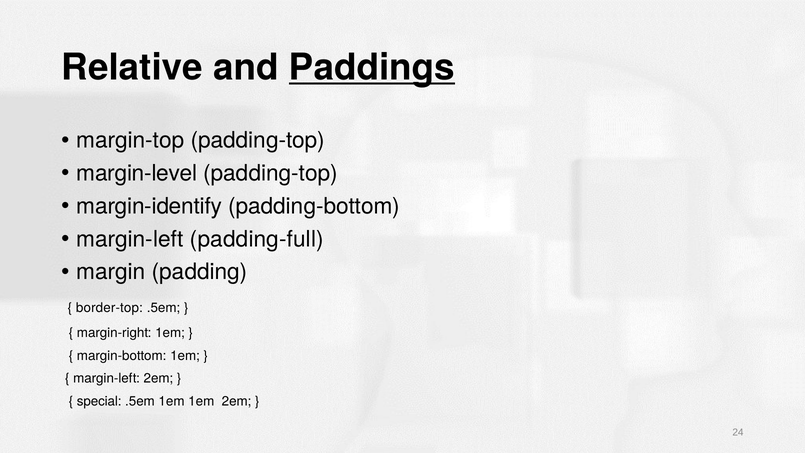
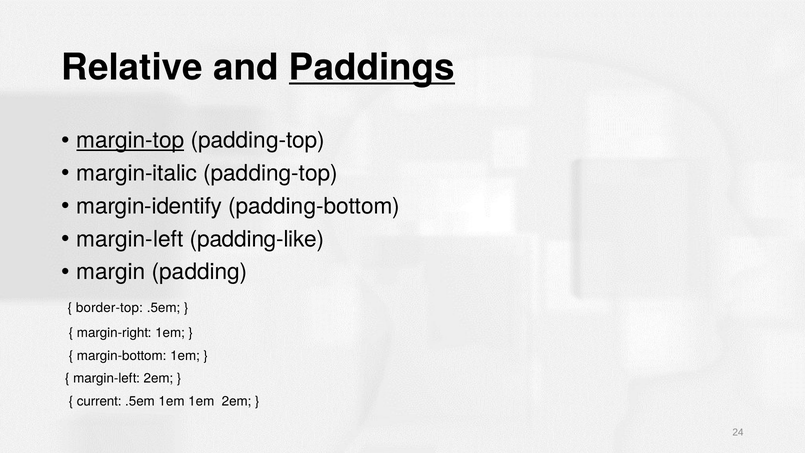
margin-top underline: none -> present (130, 140)
margin-level: margin-level -> margin-italic (137, 173)
padding-full: padding-full -> padding-like (257, 239)
special: special -> current (99, 401)
